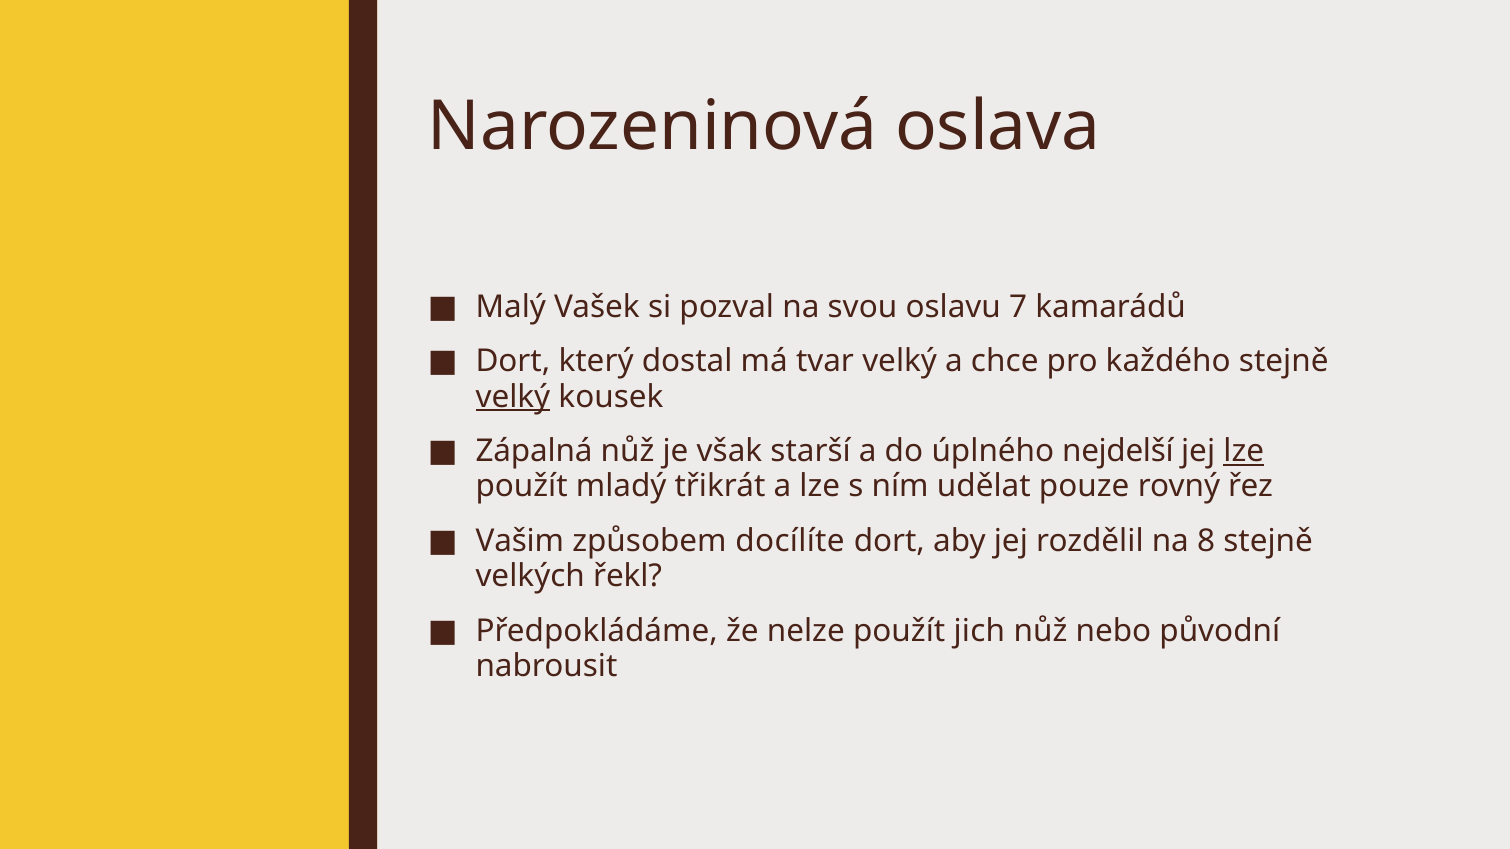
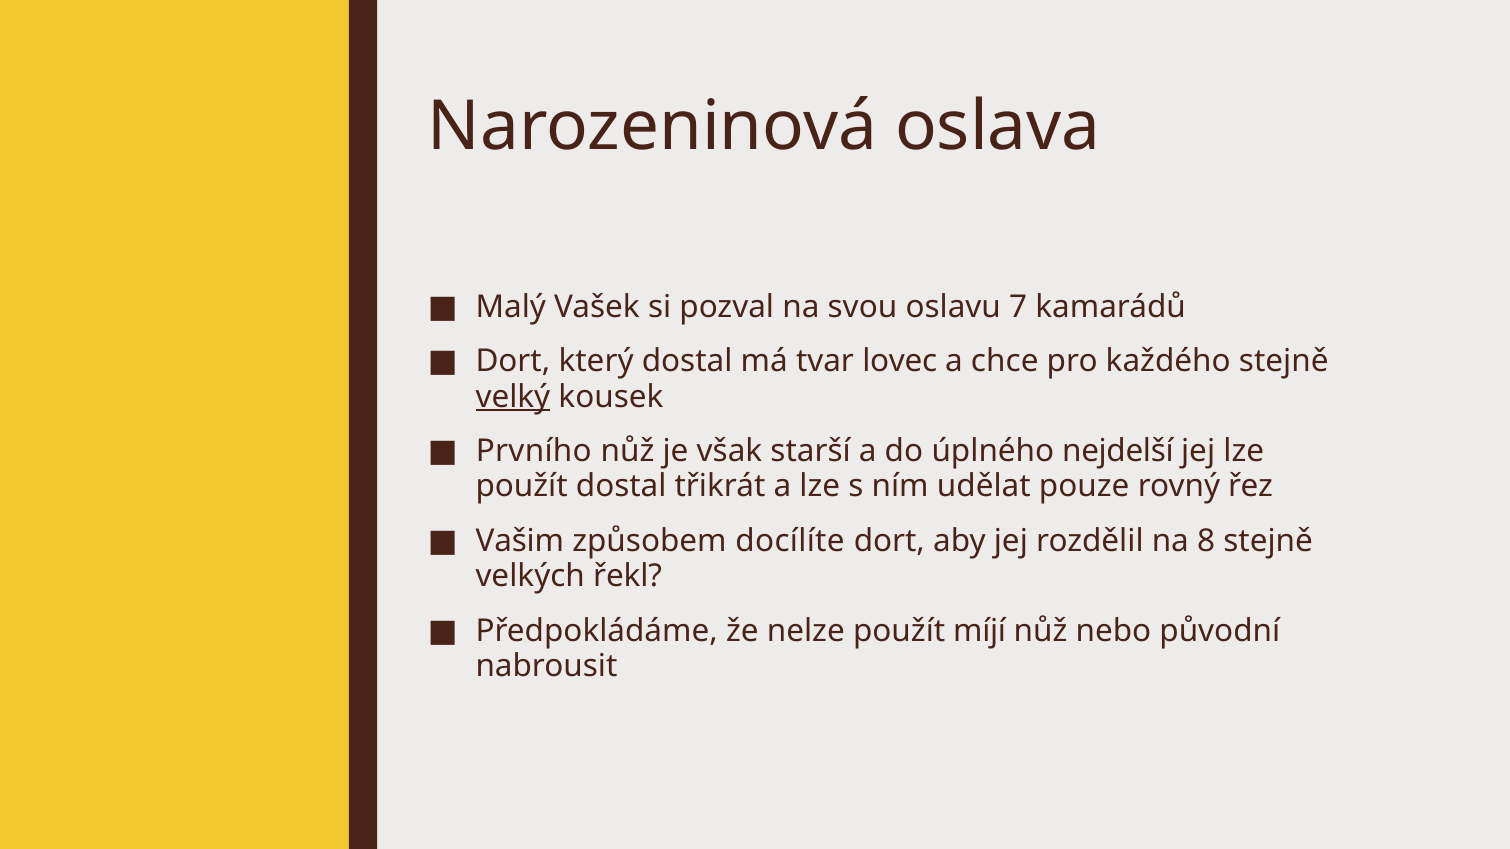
tvar velký: velký -> lovec (900, 361)
Zápalná: Zápalná -> Prvního (534, 451)
lze underline: present -> none (1244, 451)
použít mladý: mladý -> dostal (621, 487)
jich: jich -> míjí (980, 631)
